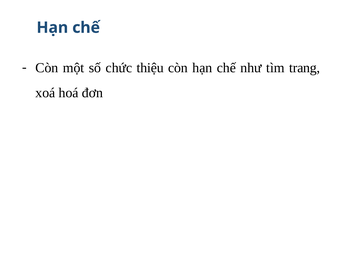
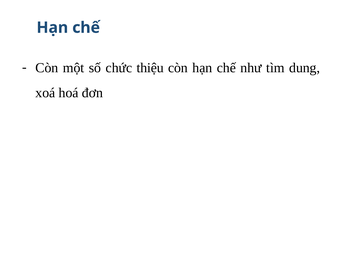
trang: trang -> dung (305, 68)
